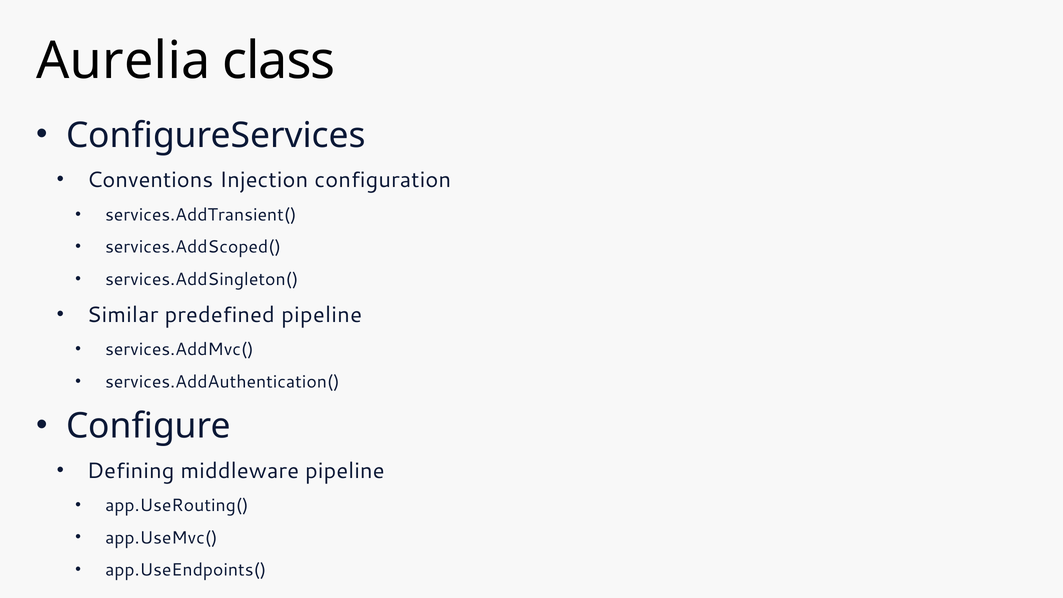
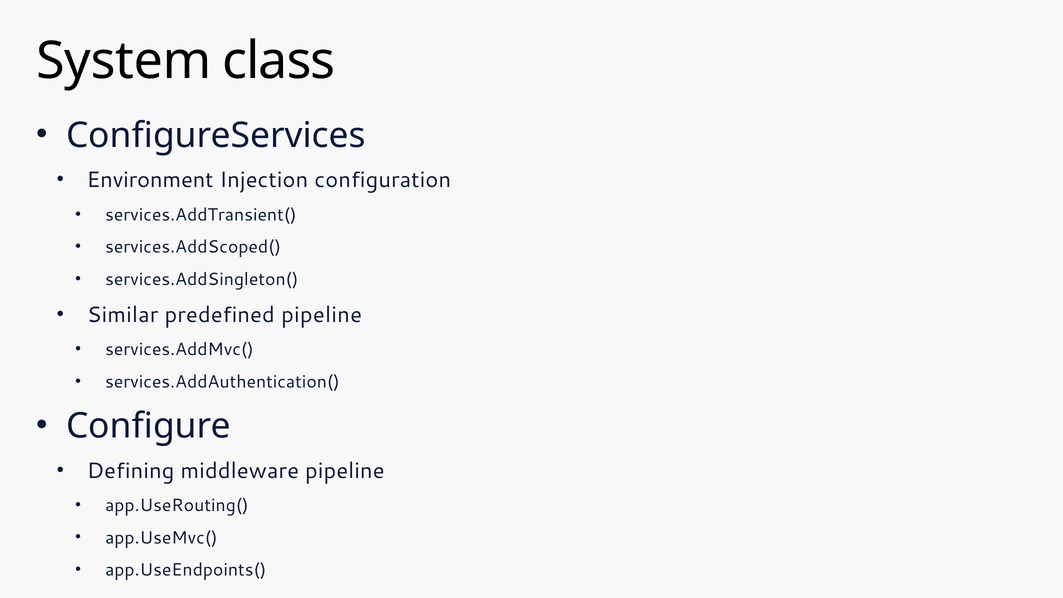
Aurelia: Aurelia -> System (124, 61)
Conventions: Conventions -> Environment (150, 180)
